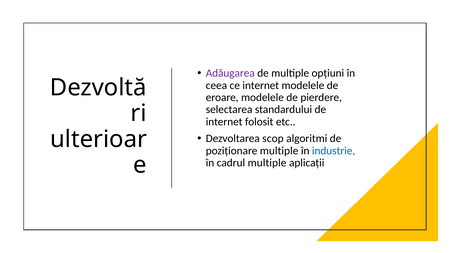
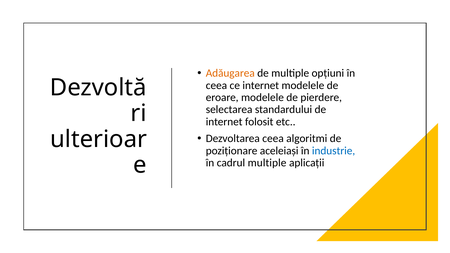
Adăugarea colour: purple -> orange (230, 73)
Dezvoltarea scop: scop -> ceea (273, 139)
poziționare multiple: multiple -> aceleiași (279, 151)
